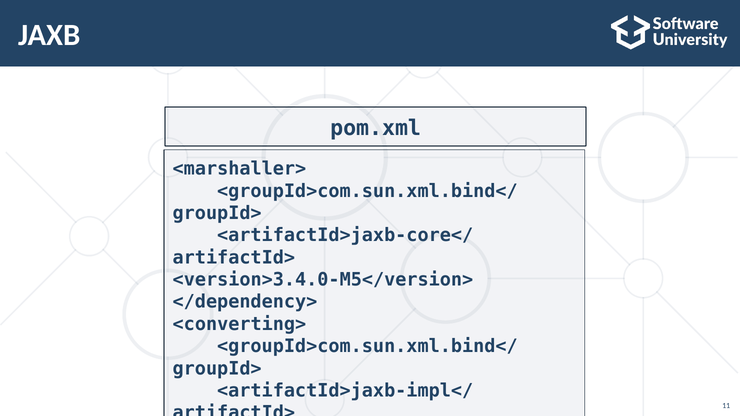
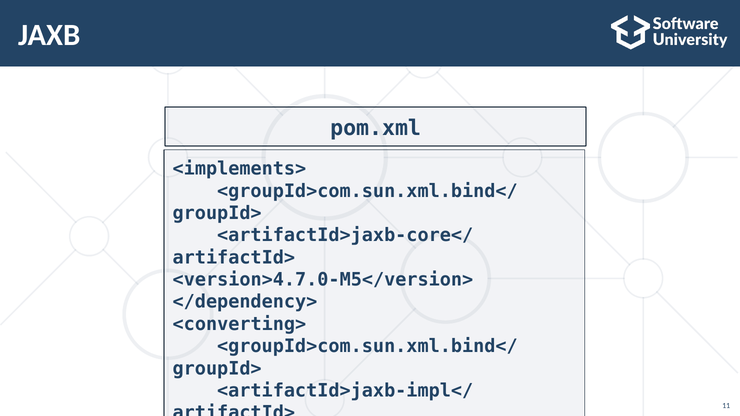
<marshaller>: <marshaller> -> <implements> (239, 169)
<version>3.4.0-M5</version>: <version>3.4.0-M5</version> -> <version>4.7.0-M5</version> (323, 280)
